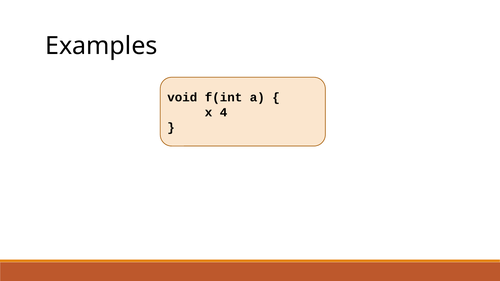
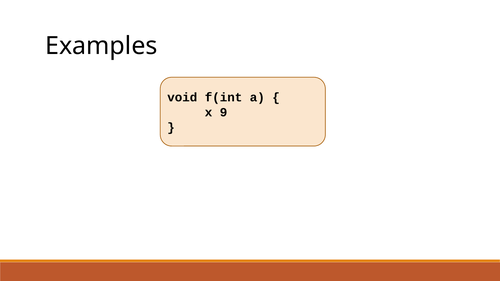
4: 4 -> 9 (224, 113)
